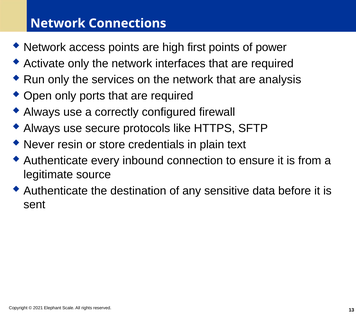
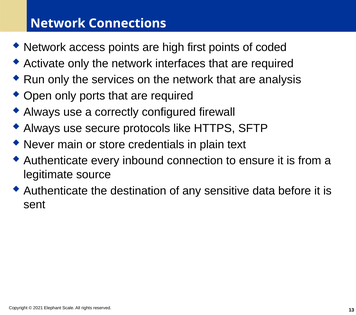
power: power -> coded (271, 47)
resin: resin -> main (70, 145)
